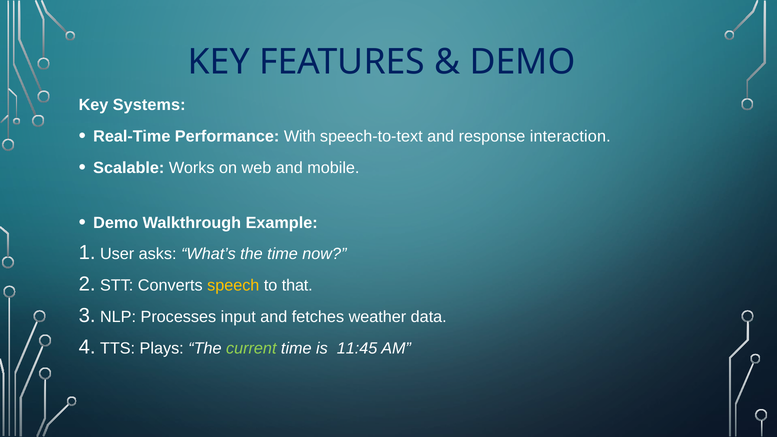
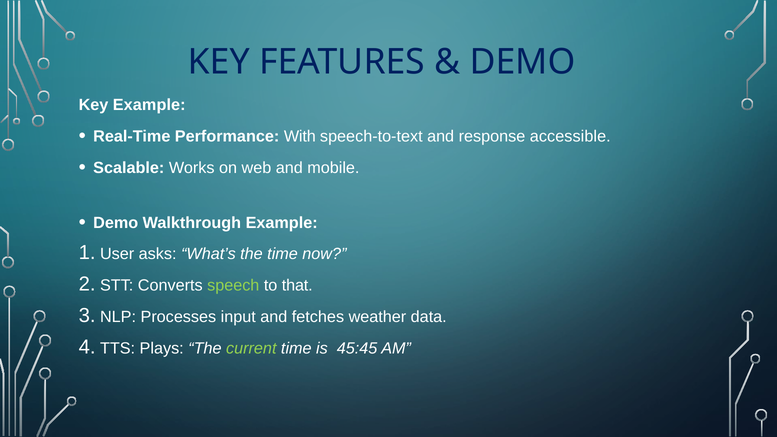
Key Systems: Systems -> Example (149, 105)
interaction: interaction -> accessible (570, 137)
speech colour: yellow -> light green (233, 286)
11:45: 11:45 -> 45:45 (357, 348)
